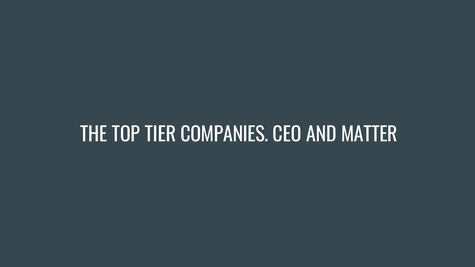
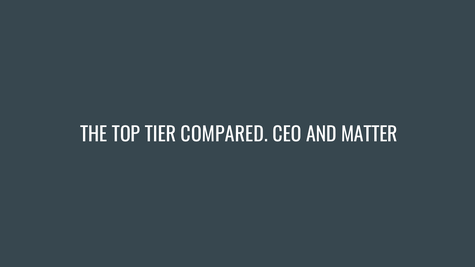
COMPANIES: COMPANIES -> COMPARED (224, 135)
